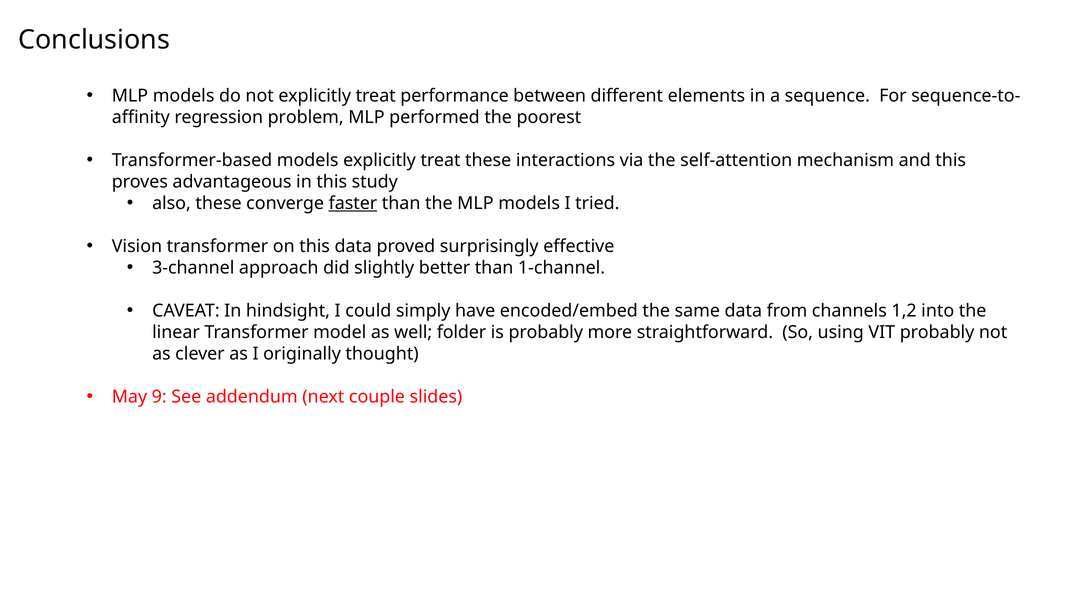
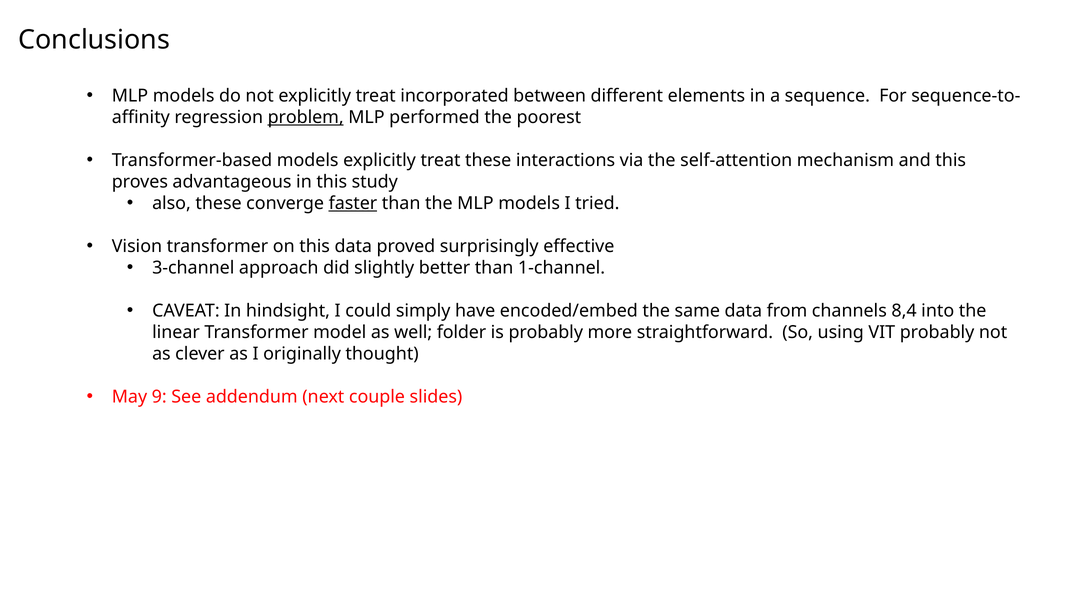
performance: performance -> incorporated (455, 96)
problem underline: none -> present (306, 117)
1,2: 1,2 -> 8,4 (904, 311)
